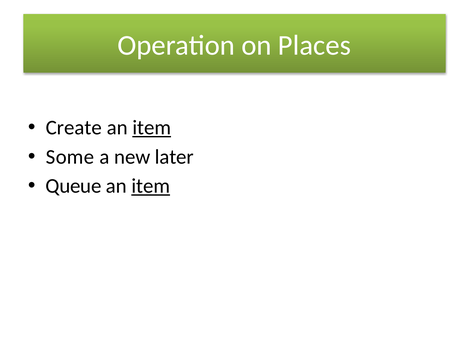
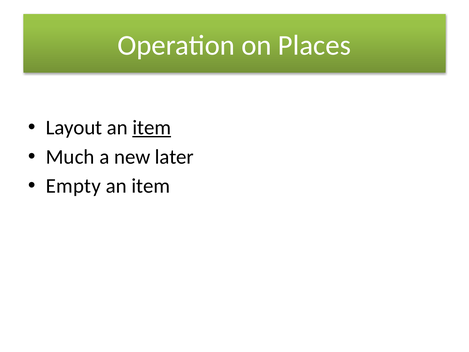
Create: Create -> Layout (74, 128)
Some: Some -> Much (70, 157)
Queue: Queue -> Empty (73, 186)
item underline: present -> none (151, 186)
